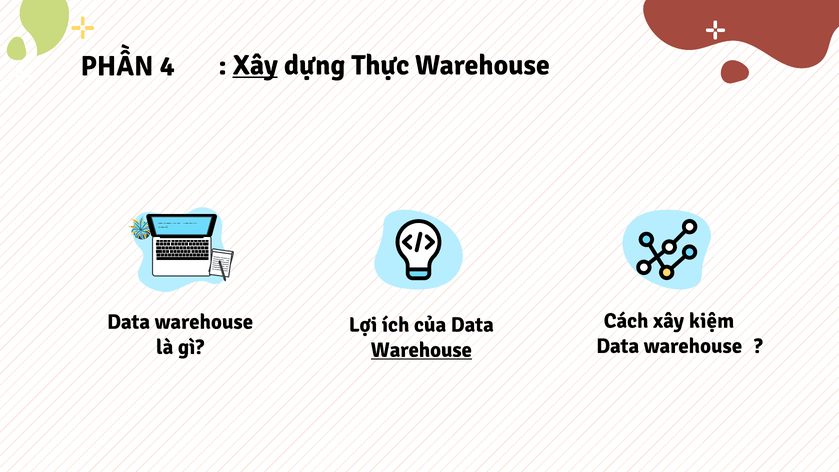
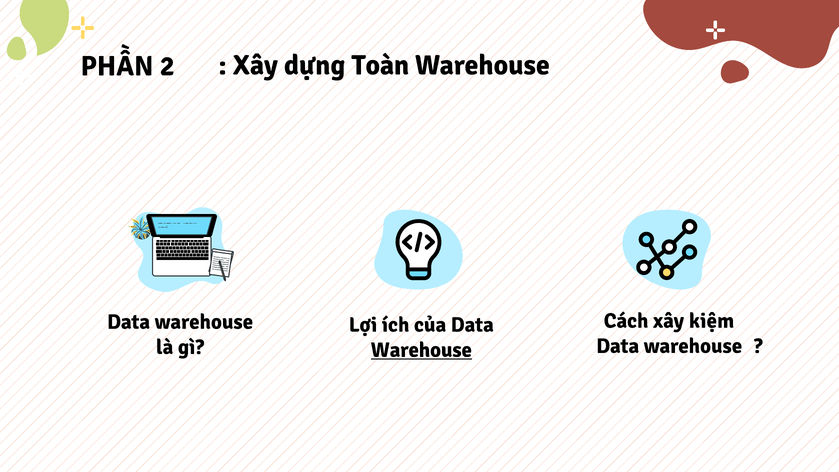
4: 4 -> 2 (167, 66)
Xây underline: present -> none (255, 65)
Thực: Thực -> Toàn (380, 65)
